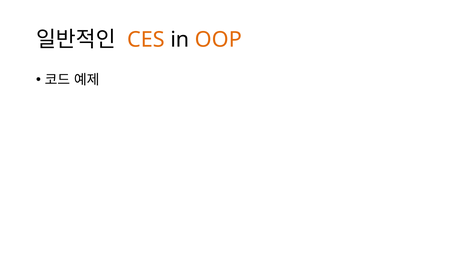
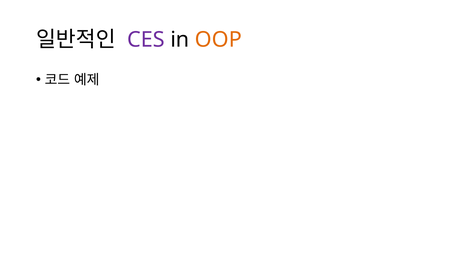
CES colour: orange -> purple (146, 40)
